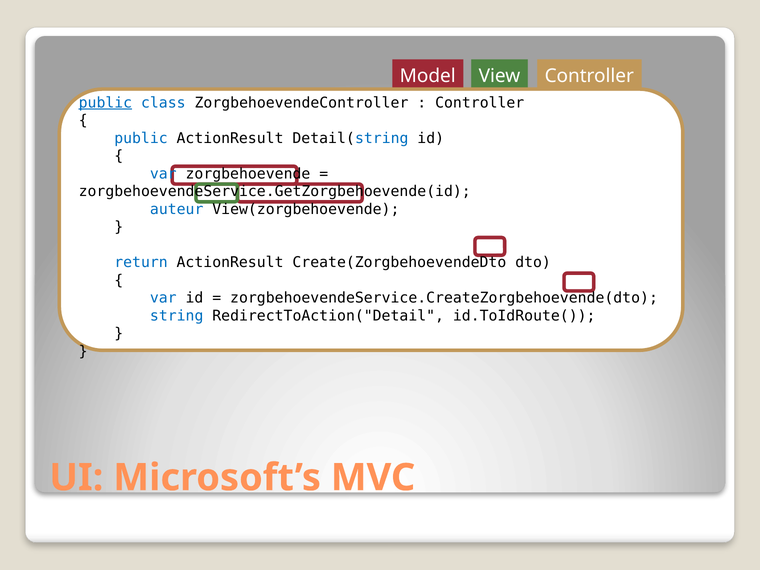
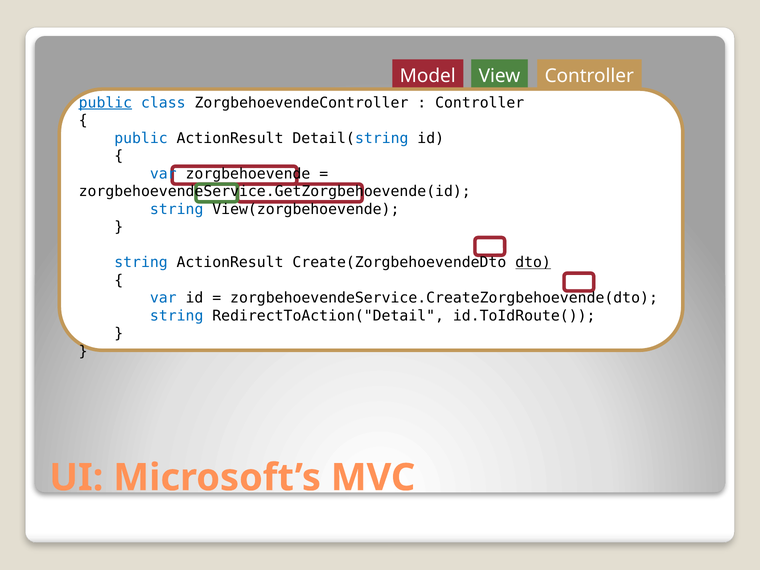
auteur: auteur -> string (177, 209)
return: return -> string (141, 262)
dto underline: none -> present (533, 262)
